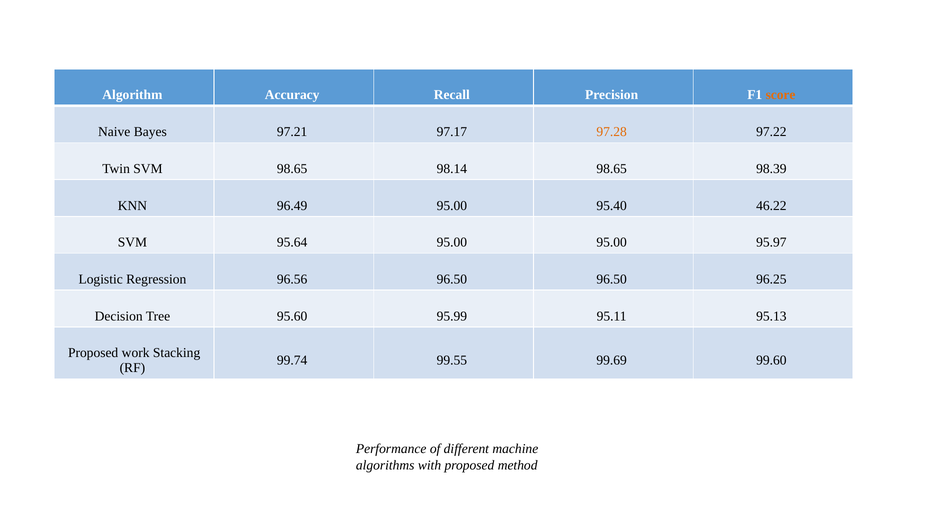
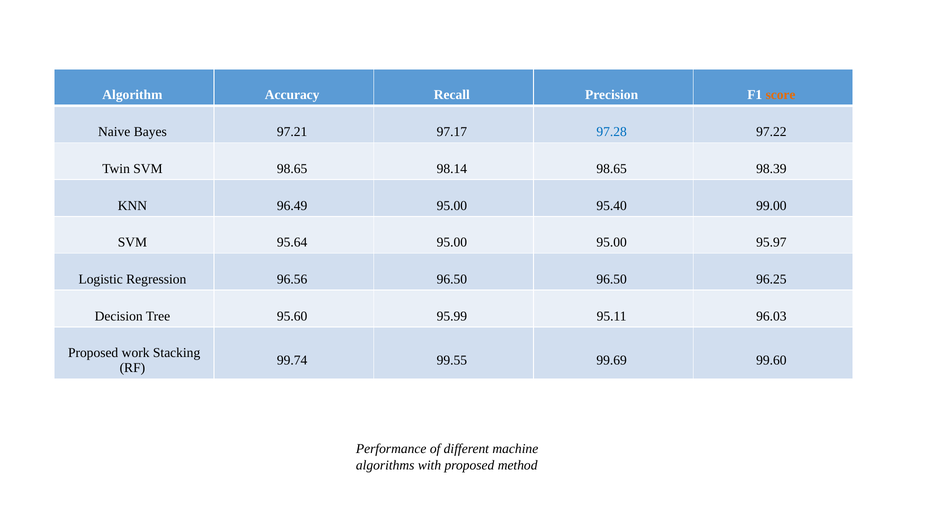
97.28 colour: orange -> blue (612, 132)
46.22: 46.22 -> 99.00 (771, 206)
95.13: 95.13 -> 96.03 (771, 316)
